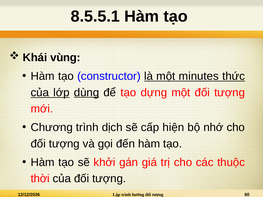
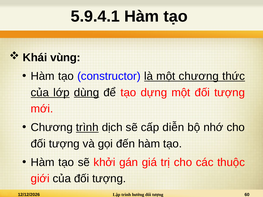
8.5.5.1: 8.5.5.1 -> 5.9.4.1 (95, 16)
một minutes: minutes -> chương (199, 76)
trình underline: none -> present (87, 128)
hiện: hiện -> diễn (173, 128)
thời: thời -> giới (40, 179)
